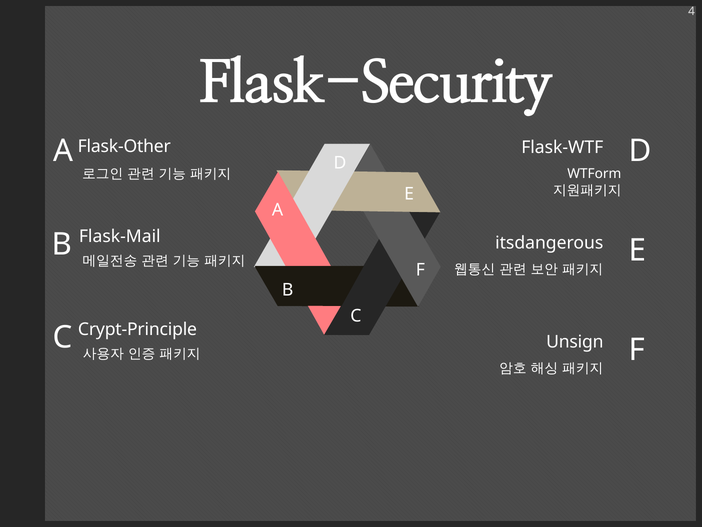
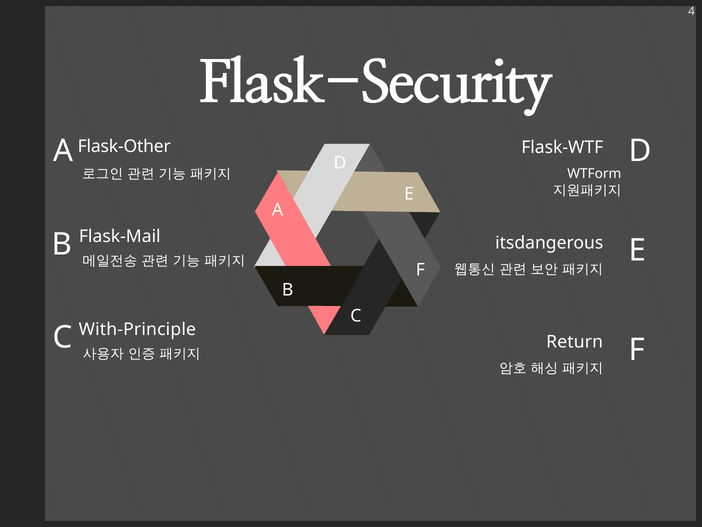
Crypt-Principle: Crypt-Principle -> With-Principle (137, 329)
Unsign: Unsign -> Return (575, 342)
